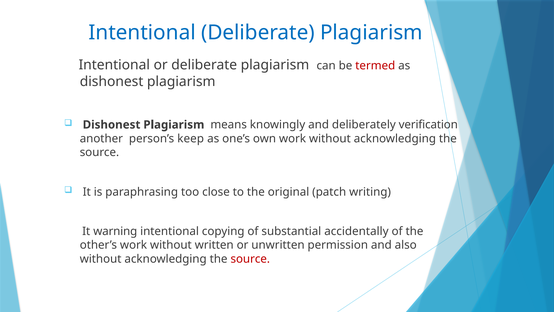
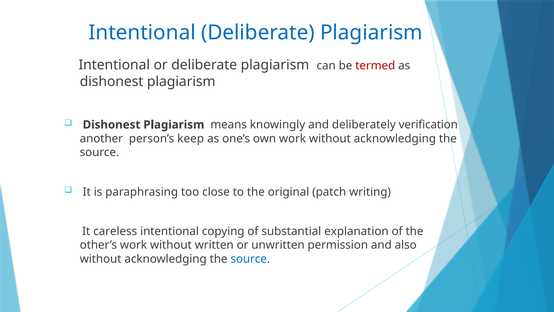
warning: warning -> careless (115, 231)
accidentally: accidentally -> explanation (356, 231)
source colour: red -> blue (250, 259)
